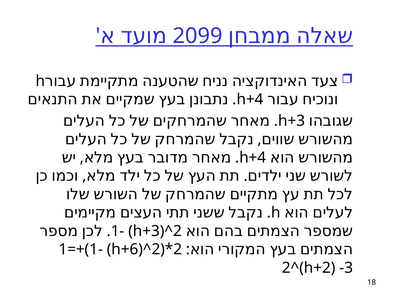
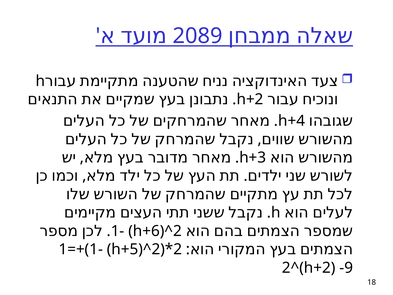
2099: 2099 -> 2089 (198, 36)
h+4: h+4 -> h+2 (250, 99)
h+3: h+3 -> h+4 (292, 121)
h+4: h+4 -> h+3 (253, 157)
h+3: h+3 -> h+6 (146, 231)
h+6: h+6 -> h+5 (125, 249)
-3: -3 -> -9 (346, 268)
